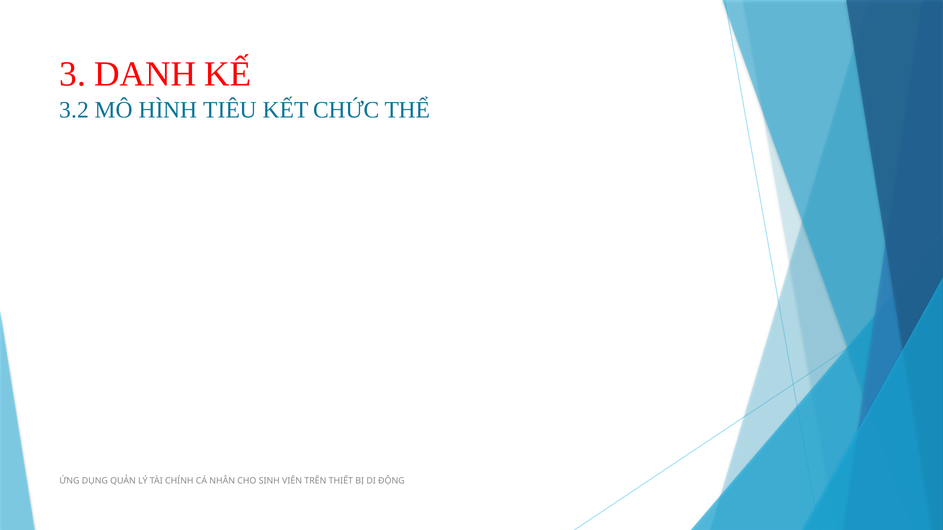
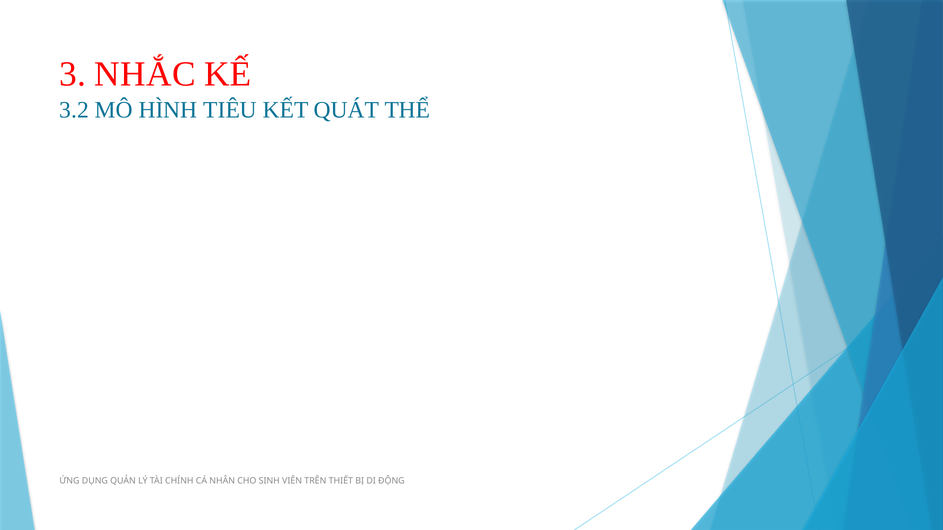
DANH: DANH -> NHẮC (145, 74)
CHỨC: CHỨC -> QUÁT (346, 110)
